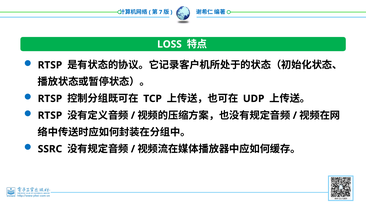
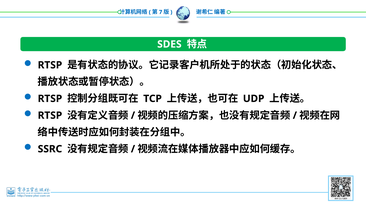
LOSS: LOSS -> SDES (169, 44)
